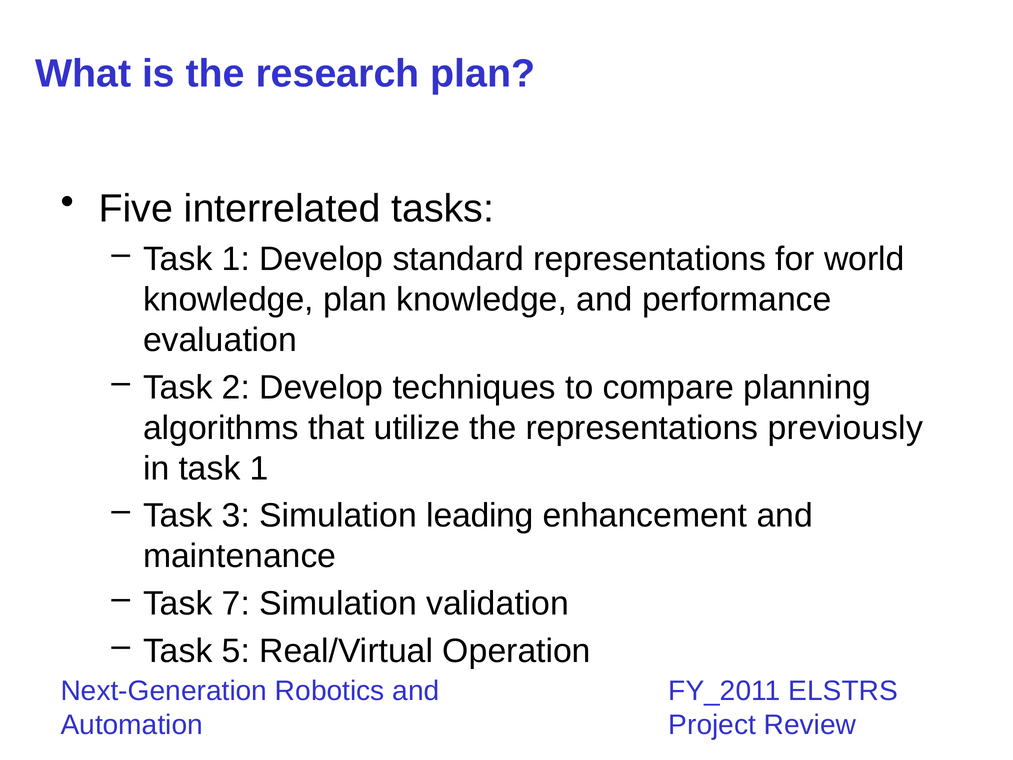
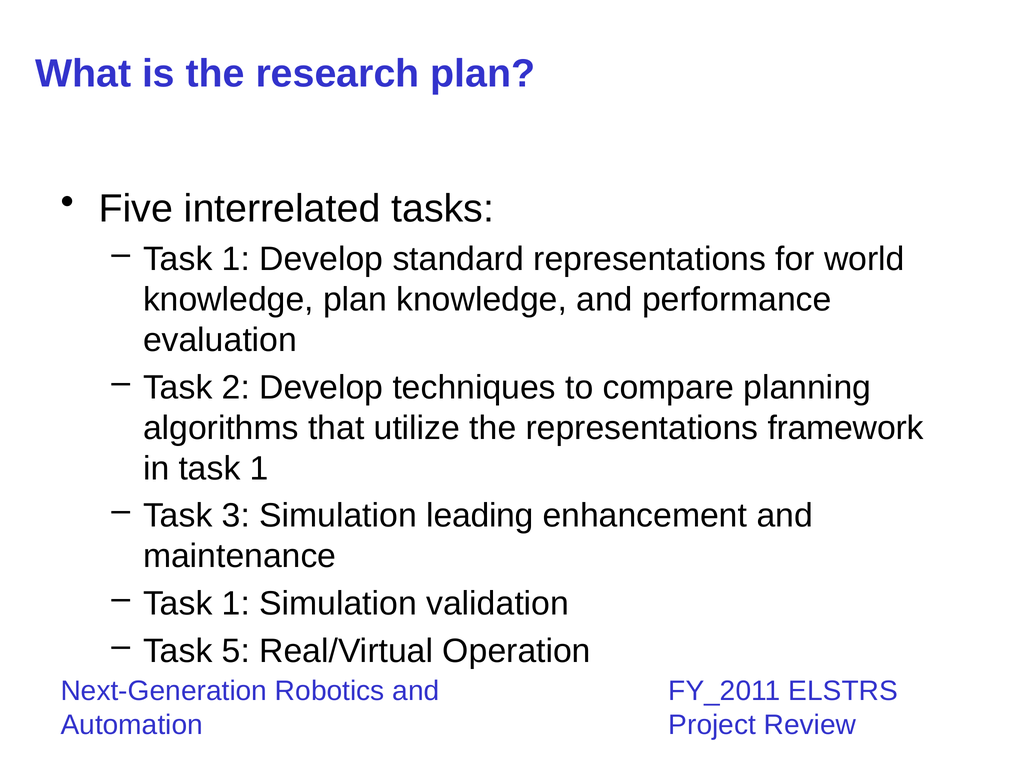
previously: previously -> framework (846, 428)
7: 7 -> 1 (236, 603)
